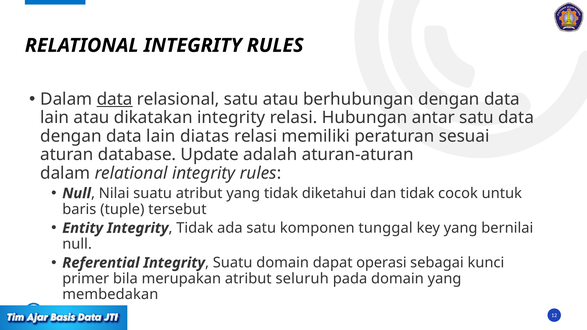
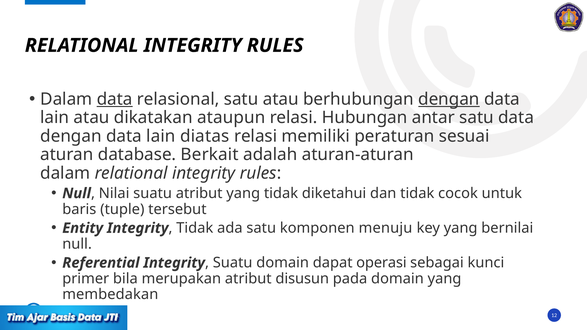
dengan underline: none -> present (449, 99)
dikatakan integrity: integrity -> ataupun (231, 118)
Update: Update -> Berkait (210, 155)
tunggal: tunggal -> menuju (386, 228)
seluruh: seluruh -> disusun (302, 279)
